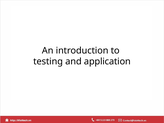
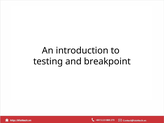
application: application -> breakpoint (107, 61)
